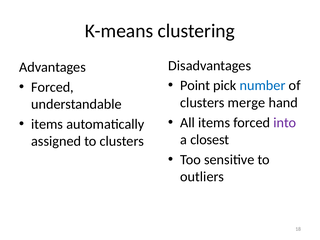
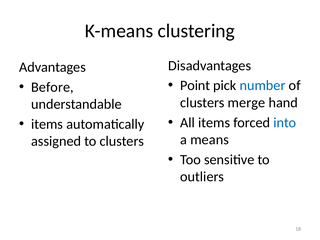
Forced: Forced -> Before (52, 87)
into colour: purple -> blue (285, 123)
closest: closest -> means (210, 140)
